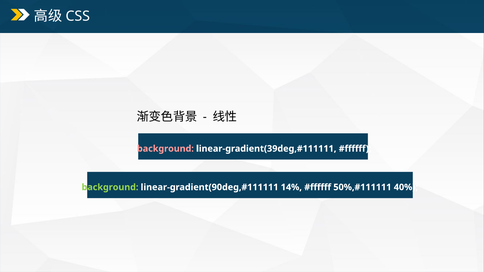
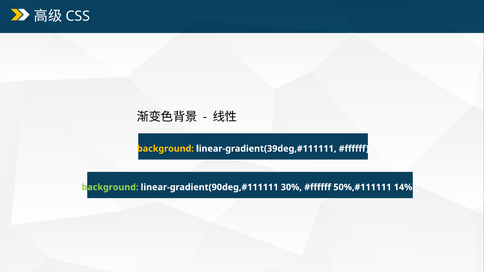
background colour: pink -> yellow (165, 149)
14%: 14% -> 30% (291, 187)
40%: 40% -> 14% (406, 187)
